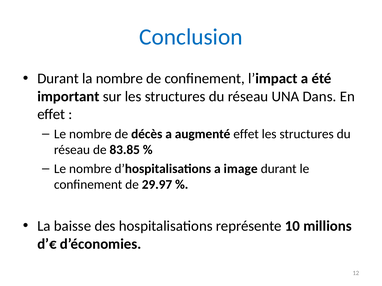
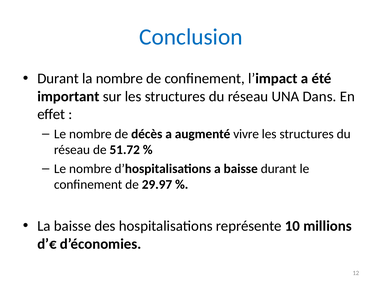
augmenté effet: effet -> vivre (246, 134)
83.85: 83.85 -> 51.72 (125, 150)
a image: image -> baisse (241, 169)
